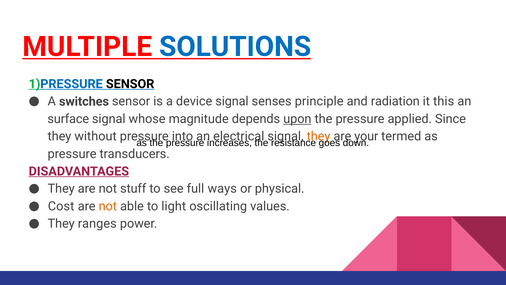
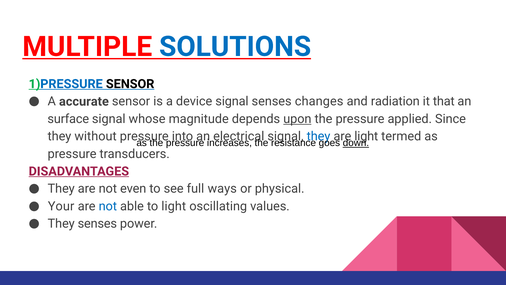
switches: switches -> accurate (84, 101)
principle: principle -> changes (319, 101)
this: this -> that (444, 101)
they colour: orange -> blue (319, 136)
are your: your -> light (366, 136)
down underline: none -> present (356, 143)
stuff: stuff -> even (133, 189)
Cost: Cost -> Your (61, 206)
not colour: orange -> blue (108, 206)
They ranges: ranges -> senses (97, 223)
